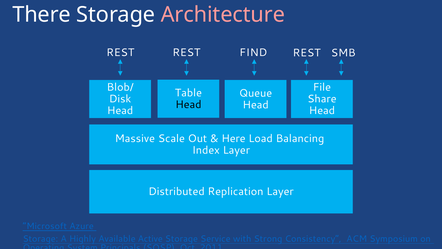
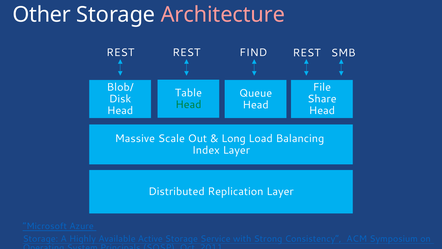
There: There -> Other (42, 15)
Head colour: black -> green (188, 104)
Here: Here -> Long (233, 138)
